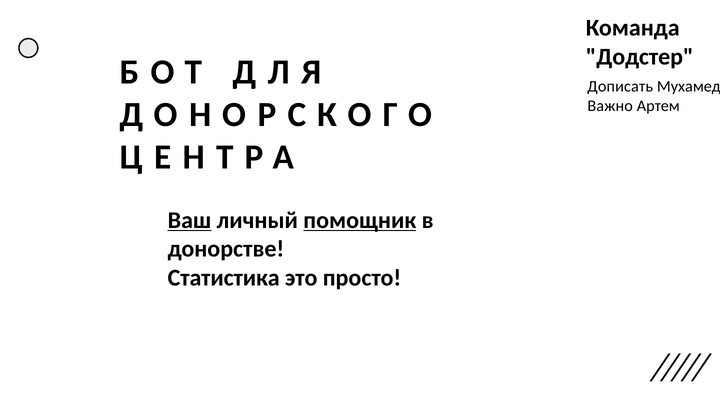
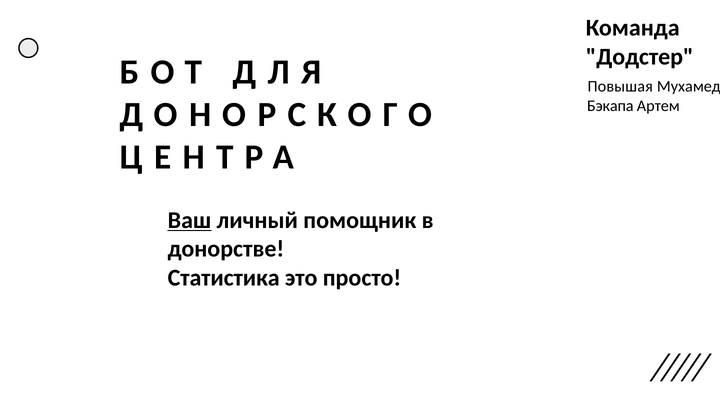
Дописать: Дописать -> Повышая (620, 87)
Важно: Важно -> Бэкапа (610, 106)
помощник underline: present -> none (360, 220)
